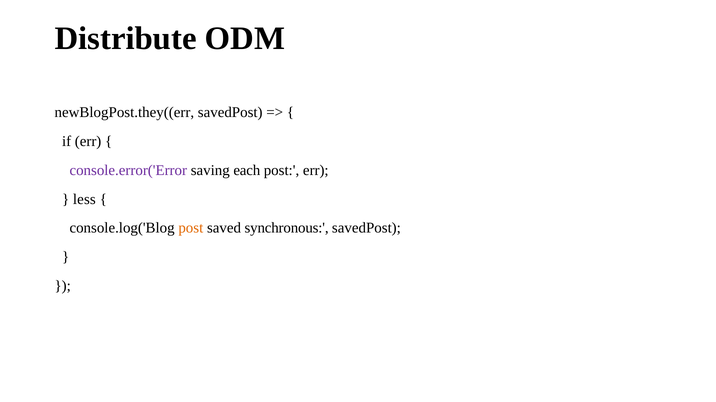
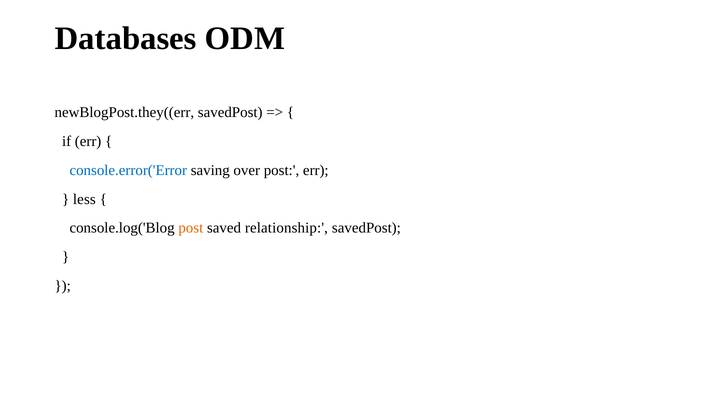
Distribute: Distribute -> Databases (126, 39)
console.error('Error colour: purple -> blue (128, 171)
each: each -> over (247, 171)
synchronous: synchronous -> relationship (286, 228)
